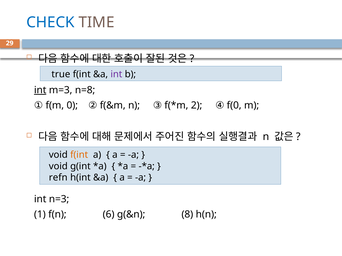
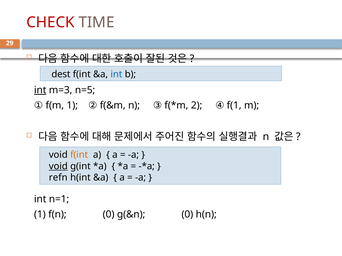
CHECK colour: blue -> red (50, 22)
true: true -> dest (61, 74)
int colour: purple -> blue (116, 74)
n=8: n=8 -> n=5 (85, 90)
f(m 0: 0 -> 1 (72, 106)
f(0: f(0 -> f(1 (234, 106)
void underline: none -> present (58, 167)
n=3: n=3 -> n=1 (59, 200)
f(n 6: 6 -> 0 (109, 215)
g(&n 8: 8 -> 0 (187, 215)
